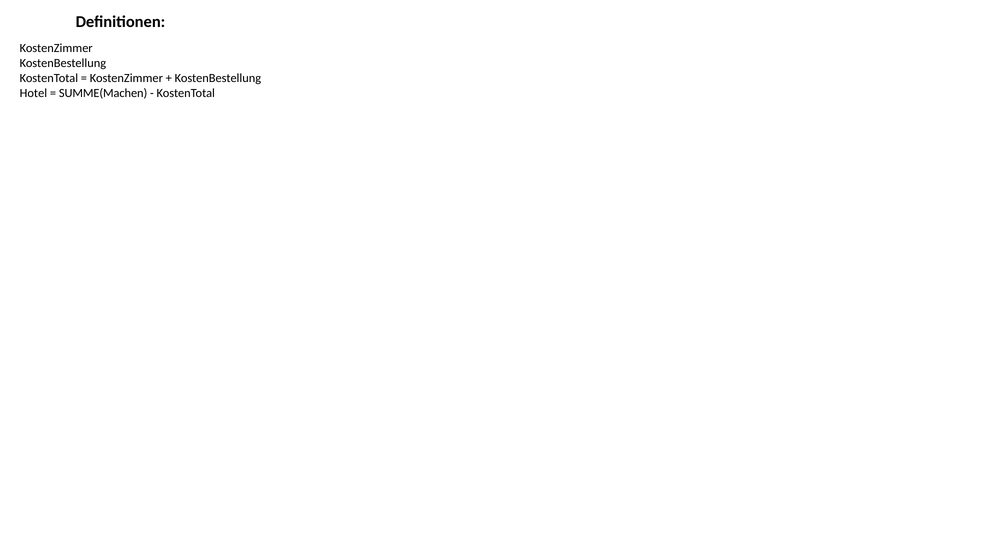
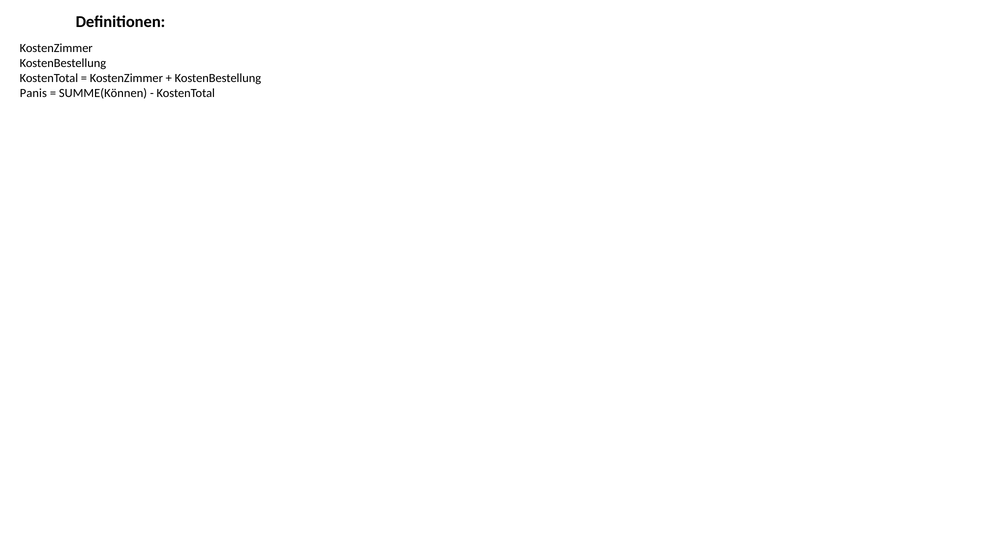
Hotel: Hotel -> Panis (33, 93)
SUMME(Machen: SUMME(Machen -> SUMME(Können (103, 93)
